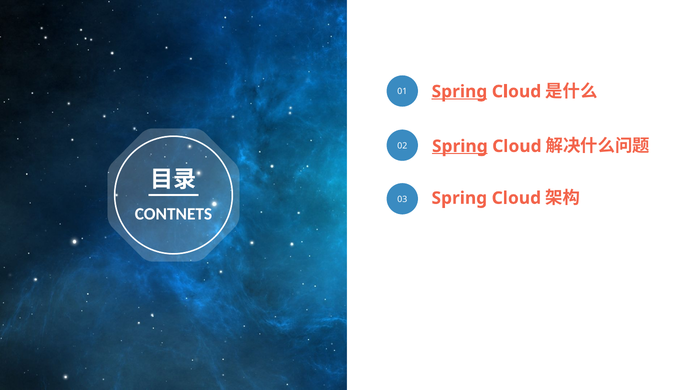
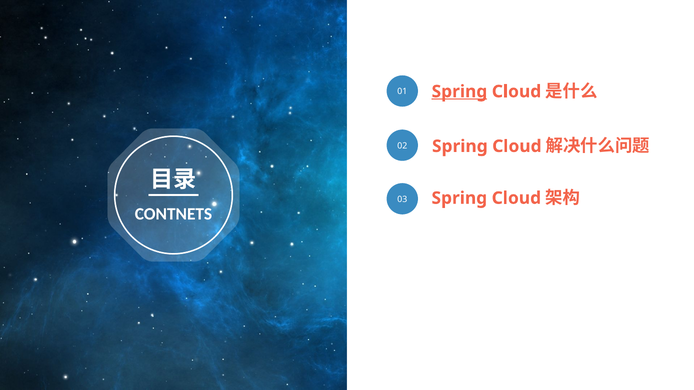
Spring underline: present -> none (460, 146)
